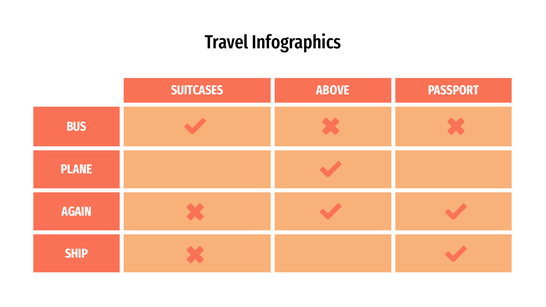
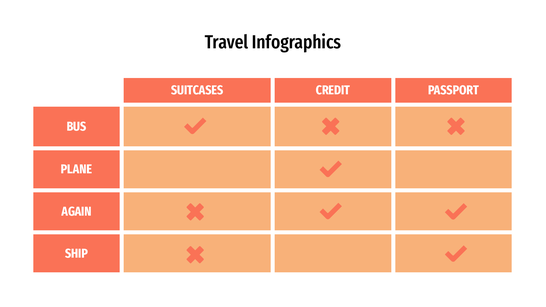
ABOVE: ABOVE -> CREDIT (333, 90)
